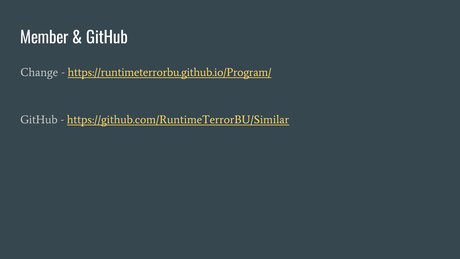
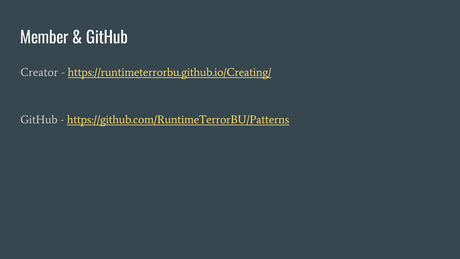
Change: Change -> Creator (39, 72)
https://runtimeterrorbu.github.io/Program/: https://runtimeterrorbu.github.io/Program/ -> https://runtimeterrorbu.github.io/Creating/ (170, 72)
https://github.com/RuntimeTerrorBU/Similar: https://github.com/RuntimeTerrorBU/Similar -> https://github.com/RuntimeTerrorBU/Patterns (178, 120)
